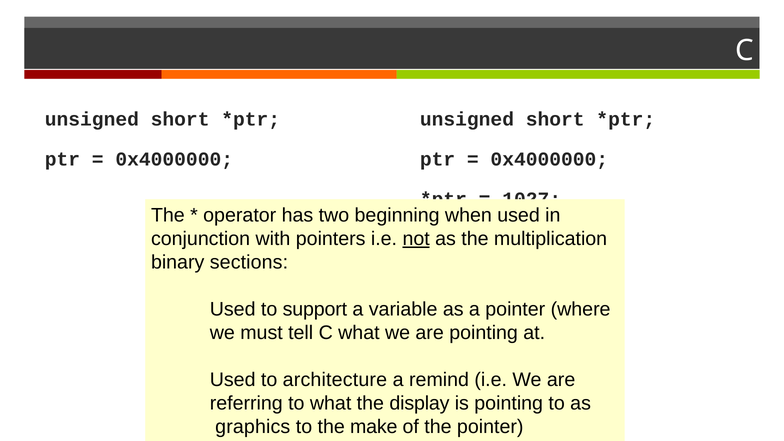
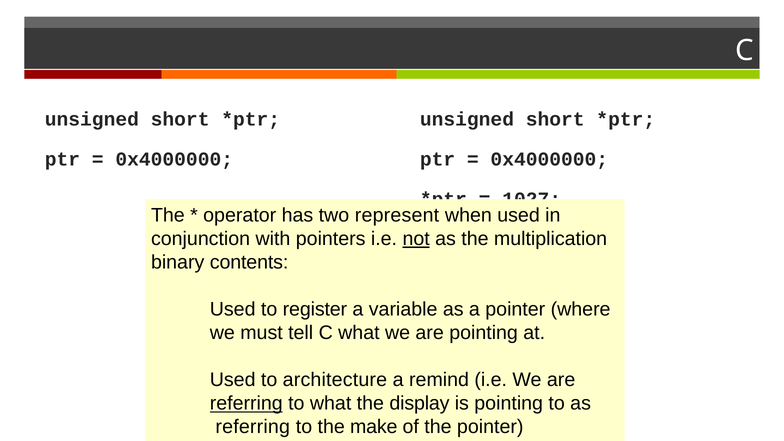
beginning: beginning -> represent (397, 215)
sections: sections -> contents (249, 262)
support: support -> register (315, 309)
referring underline: none -> present (246, 403)
graphics: graphics -> referring (253, 427)
